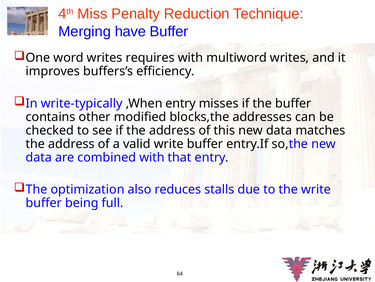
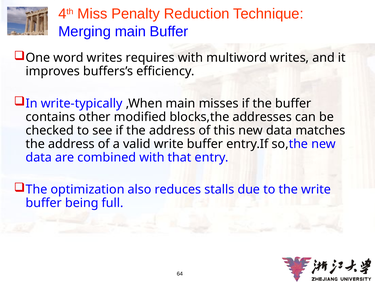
Merging have: have -> main (130, 31)
,When entry: entry -> main (181, 103)
